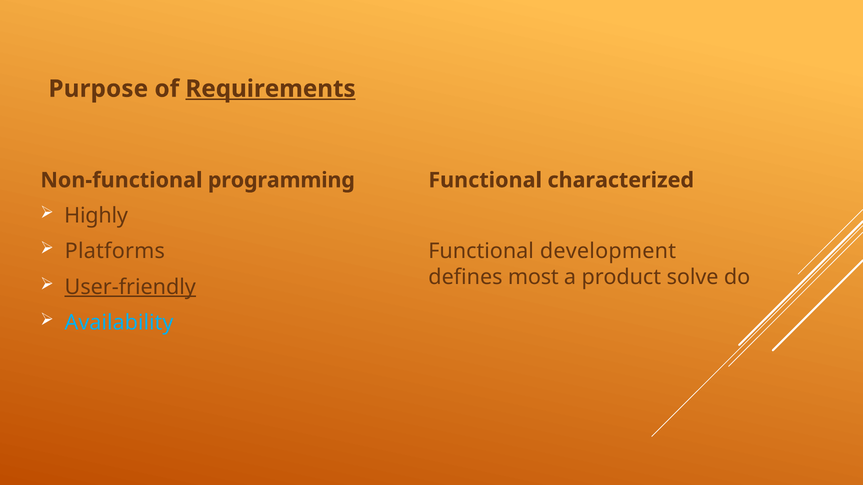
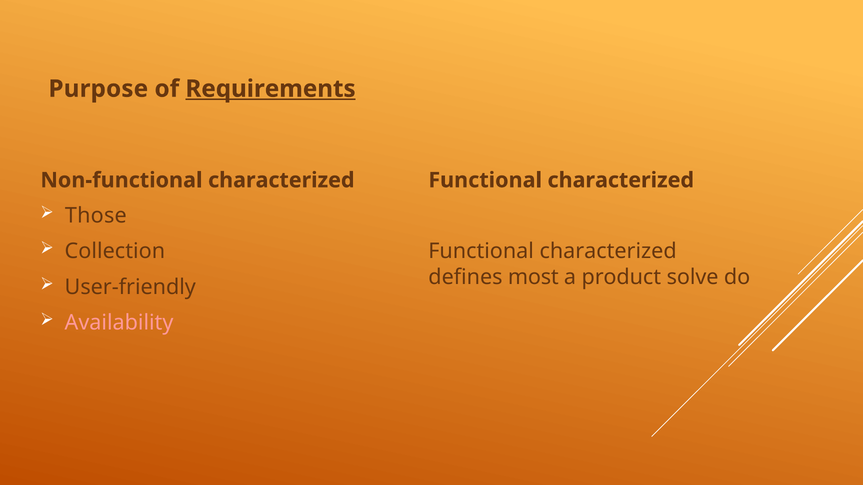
Non-functional programming: programming -> characterized (281, 180)
Highly: Highly -> Those (96, 216)
Platforms: Platforms -> Collection (115, 252)
development: development -> characterized (608, 252)
User-friendly underline: present -> none (130, 287)
Availability colour: light blue -> pink (119, 323)
